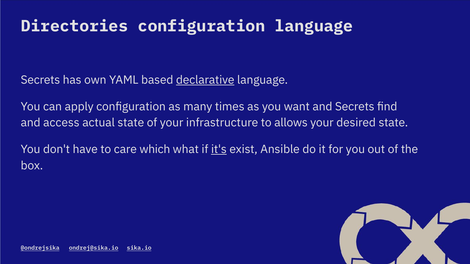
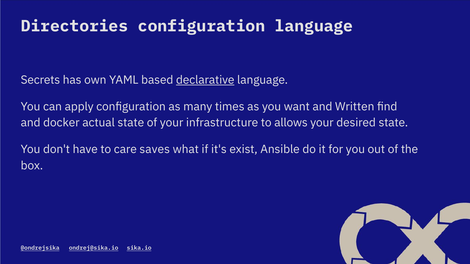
and Secrets: Secrets -> Written (355, 107)
access: access -> docker (61, 123)
which: which -> saves (155, 150)
it's underline: present -> none (219, 150)
